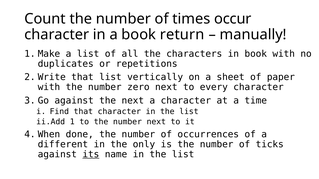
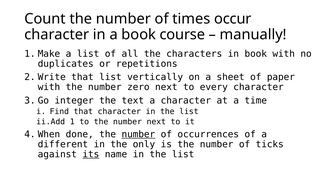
return: return -> course (182, 35)
against: against -> integer (74, 101)
the next: next -> text (133, 101)
number underline: none -> present (138, 135)
